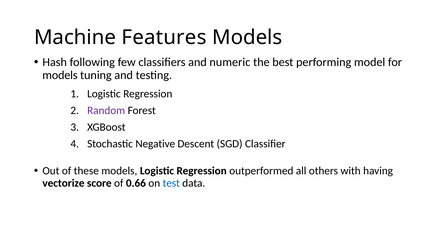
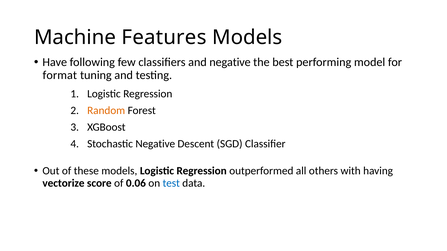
Hash: Hash -> Have (55, 62)
and numeric: numeric -> negative (230, 62)
models: models -> format (60, 75)
Random colour: purple -> orange (106, 111)
0.66: 0.66 -> 0.06 (136, 183)
